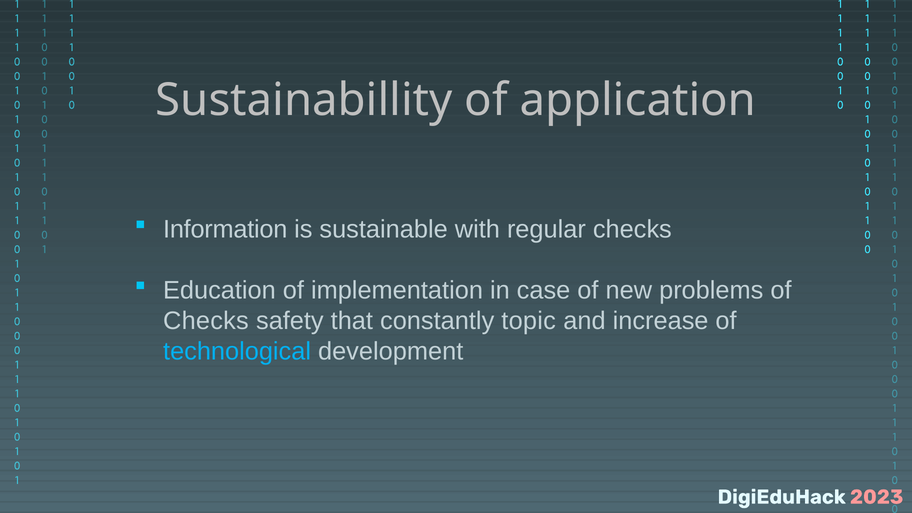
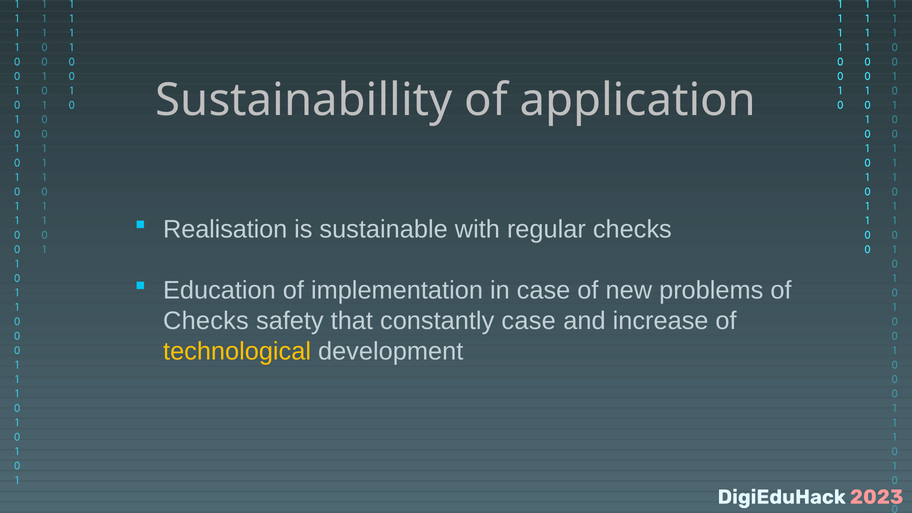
Information: Information -> Realisation (225, 230)
constantly topic: topic -> case (529, 321)
technological colour: light blue -> yellow (237, 351)
